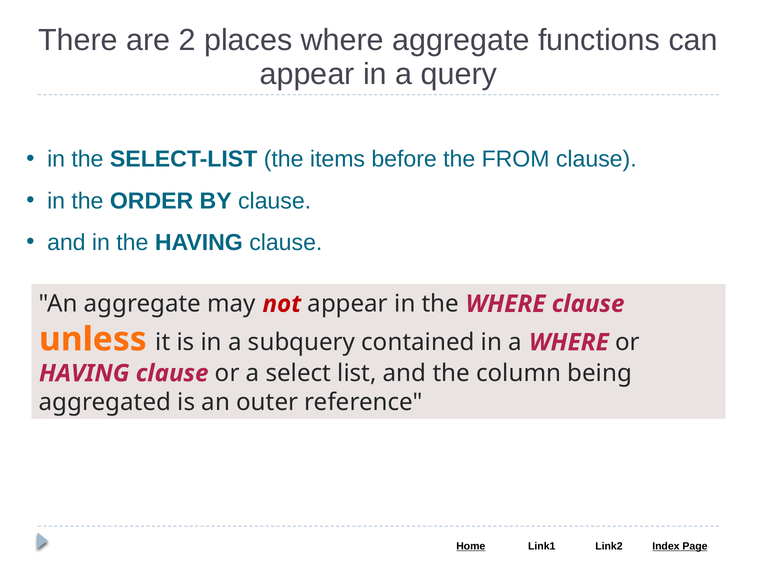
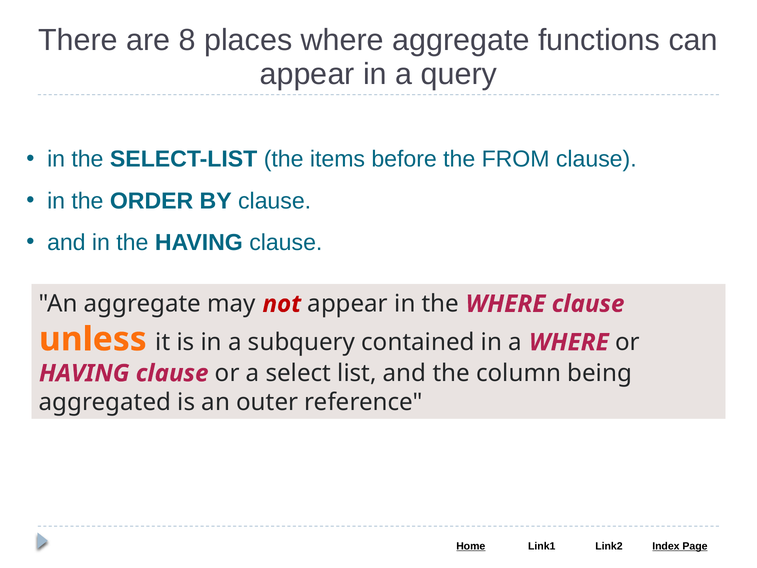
2: 2 -> 8 (187, 40)
